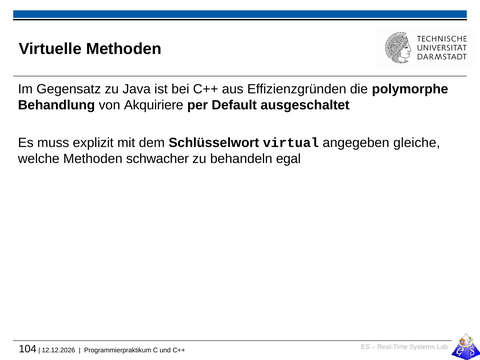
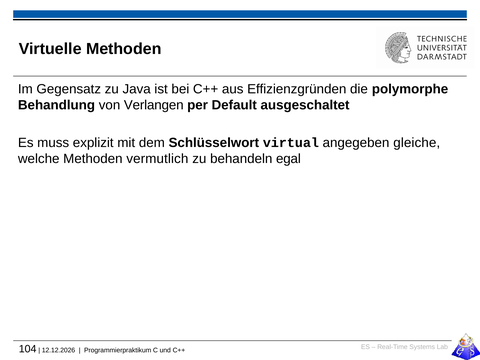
Akquiriere: Akquiriere -> Verlangen (154, 105)
schwacher: schwacher -> vermutlich (157, 159)
